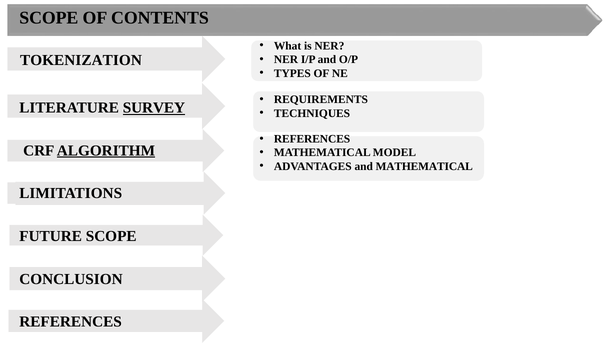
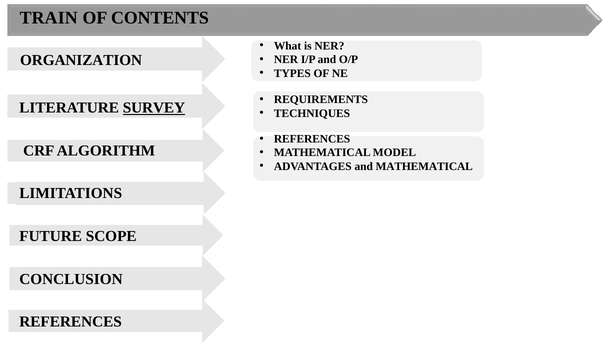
SCOPE: SCOPE -> TRAIN (49, 18)
TOKENIZATION: TOKENIZATION -> ORGANIZATION (81, 60)
ALGORITHM underline: present -> none (106, 151)
